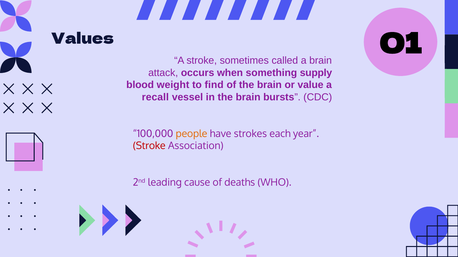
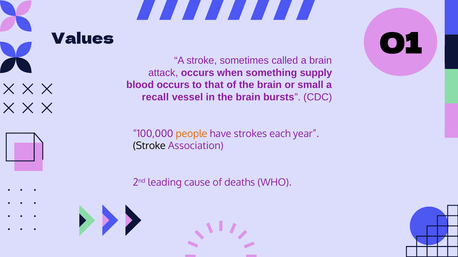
blood weight: weight -> occurs (173, 85)
find: find -> that (214, 85)
value: value -> small (311, 85)
Stroke colour: red -> black (149, 146)
